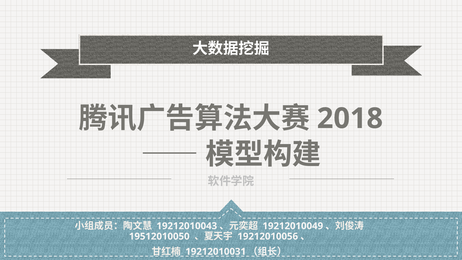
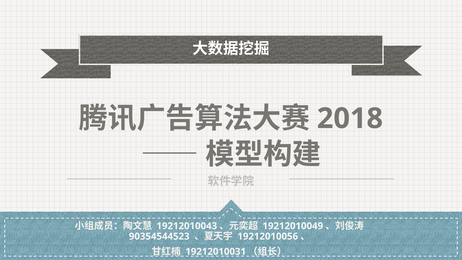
19512010050: 19512010050 -> 90354544523 (159, 236)
